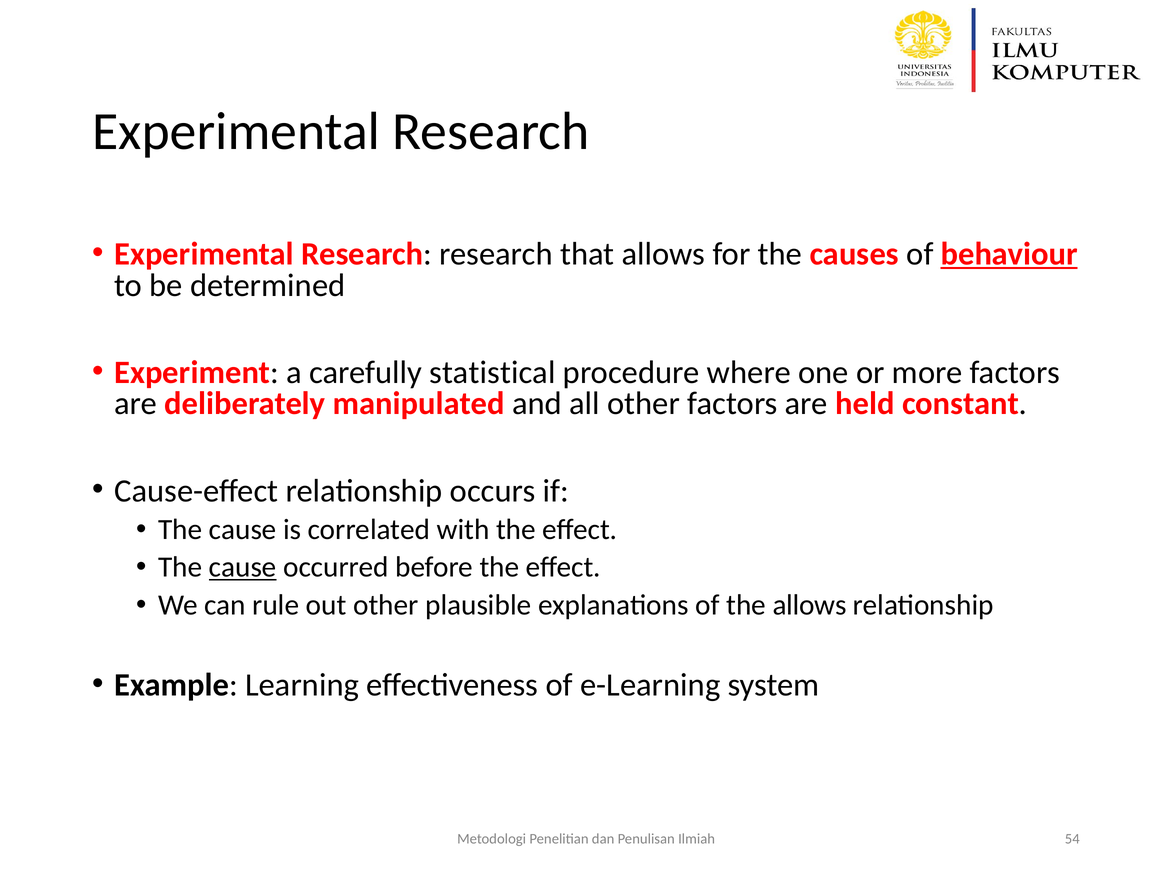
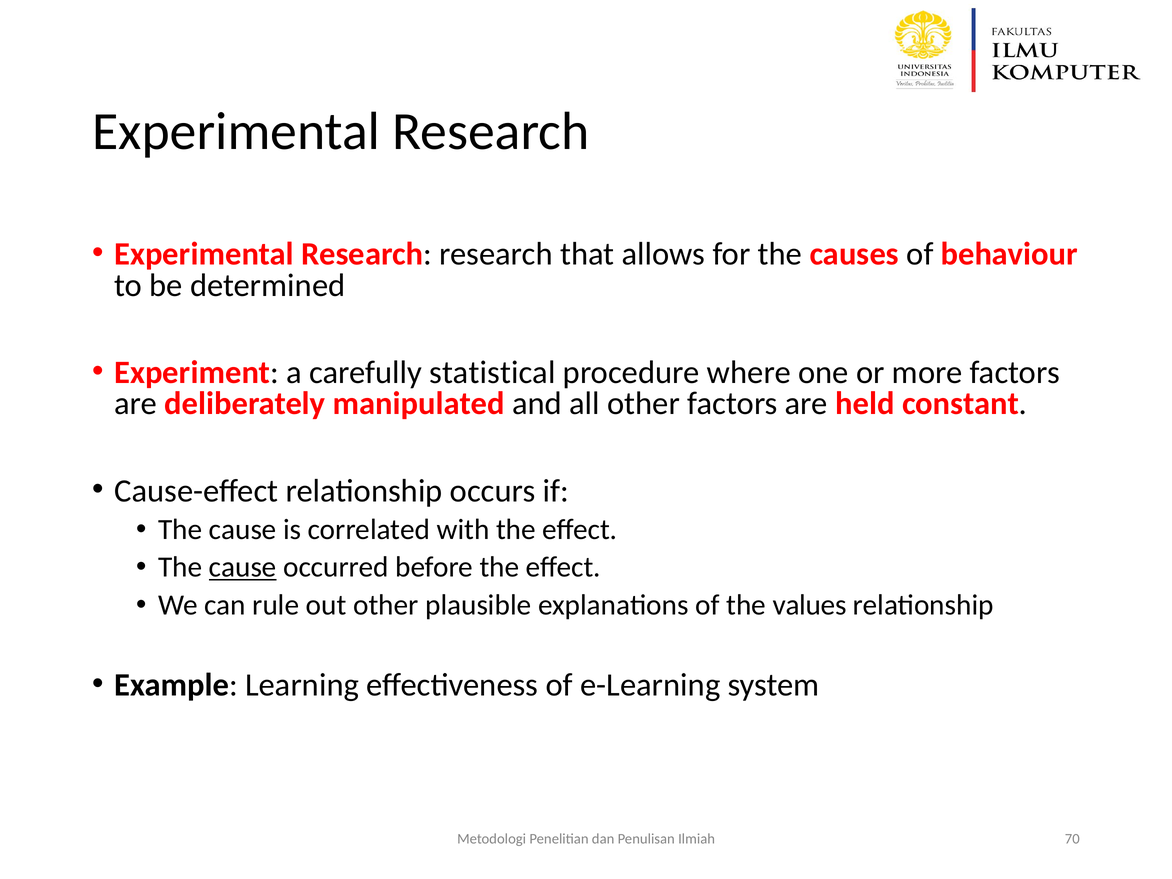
behaviour underline: present -> none (1009, 254)
the allows: allows -> values (810, 605)
54: 54 -> 70 (1072, 839)
